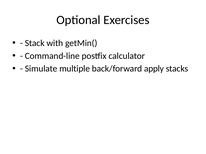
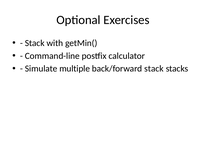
back/forward apply: apply -> stack (154, 69)
